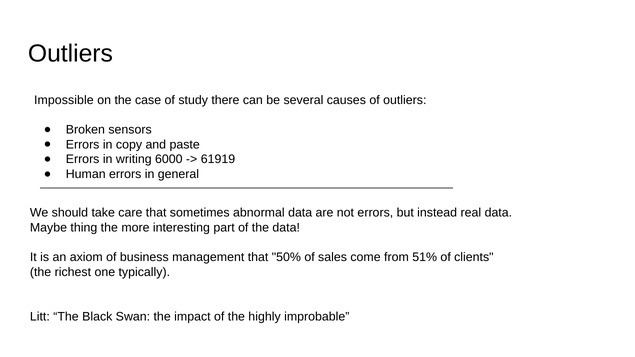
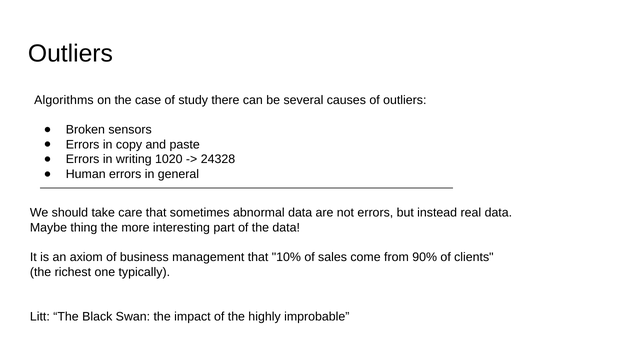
Impossible: Impossible -> Algorithms (64, 100)
6000: 6000 -> 1020 (169, 159)
61919: 61919 -> 24328 (218, 159)
50%: 50% -> 10% (286, 257)
51%: 51% -> 90% (425, 257)
